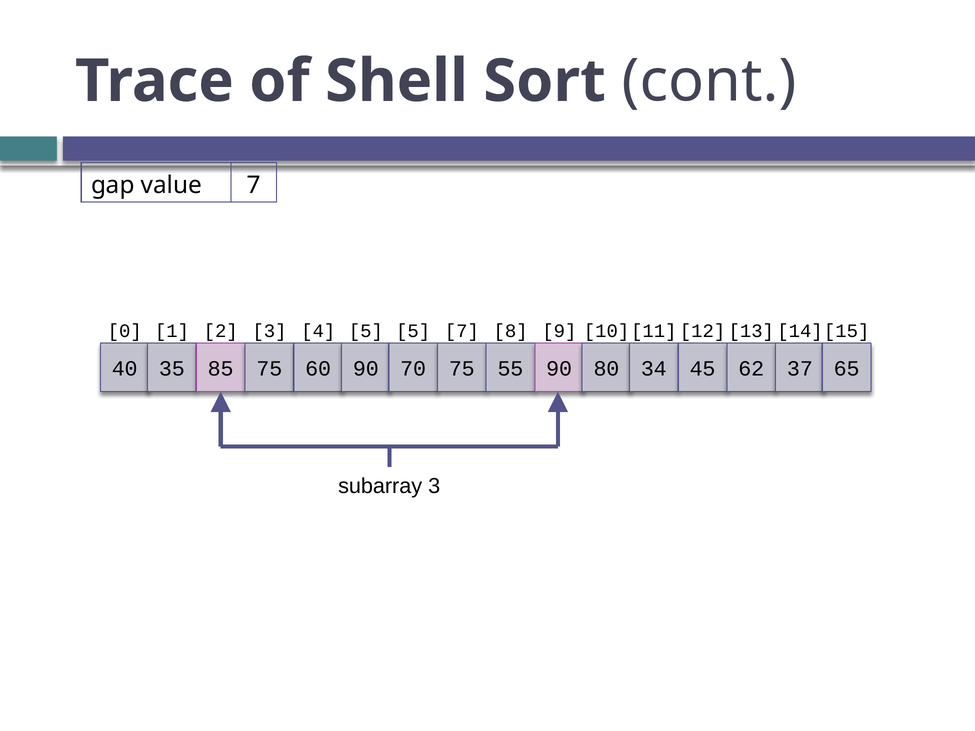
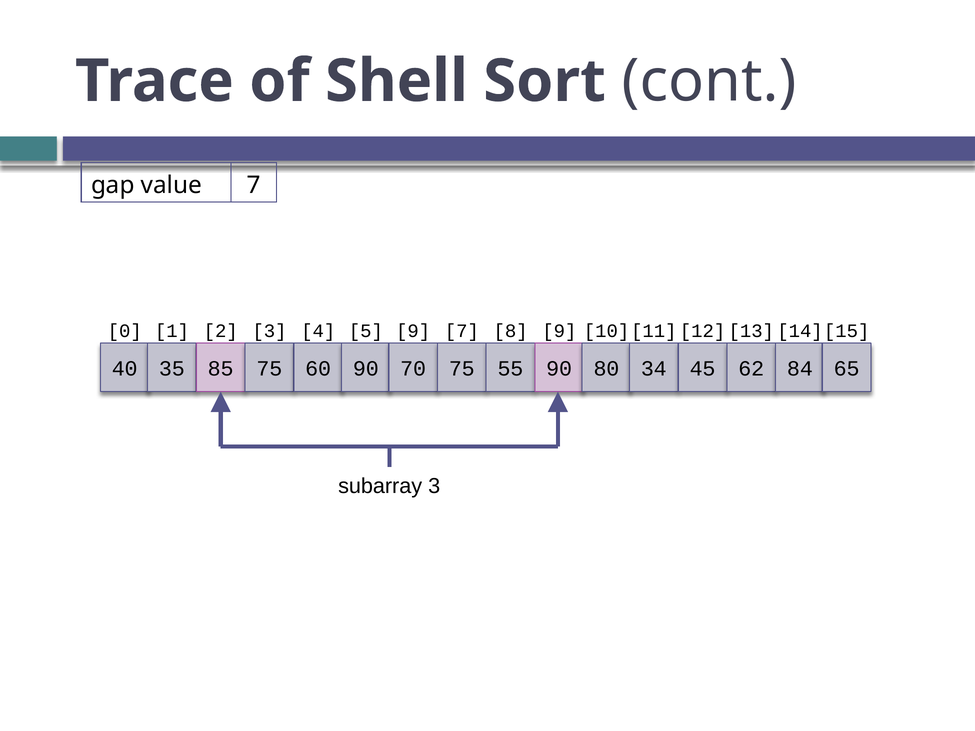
5 5: 5 -> 9 (413, 331)
37: 37 -> 84 (800, 369)
